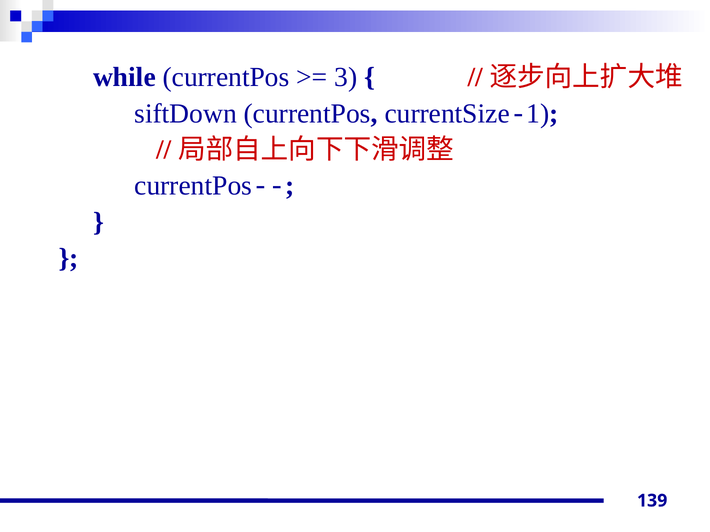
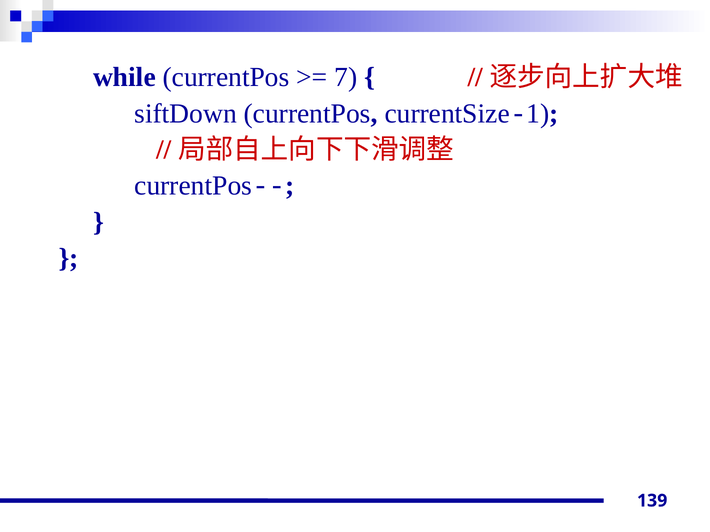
3: 3 -> 7 (346, 77)
